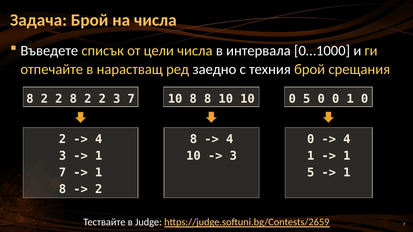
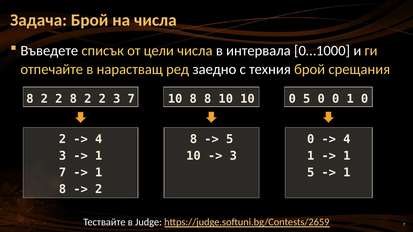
4: 4 -> 5 (230, 140)
